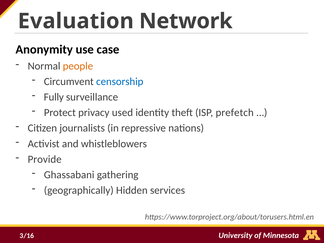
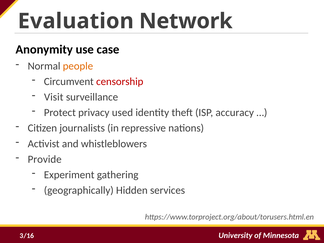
censorship colour: blue -> red (120, 82)
Fully: Fully -> Visit (54, 97)
prefetch: prefetch -> accuracy (235, 113)
Ghassabani: Ghassabani -> Experiment (69, 175)
